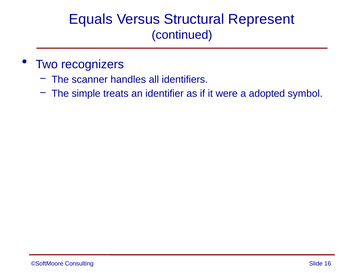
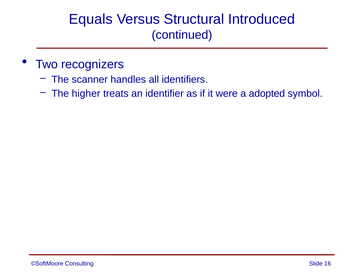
Represent: Represent -> Introduced (262, 19)
simple: simple -> higher (86, 94)
